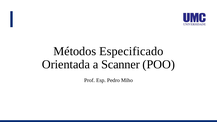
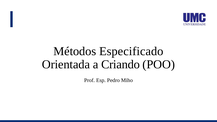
Scanner: Scanner -> Criando (120, 64)
